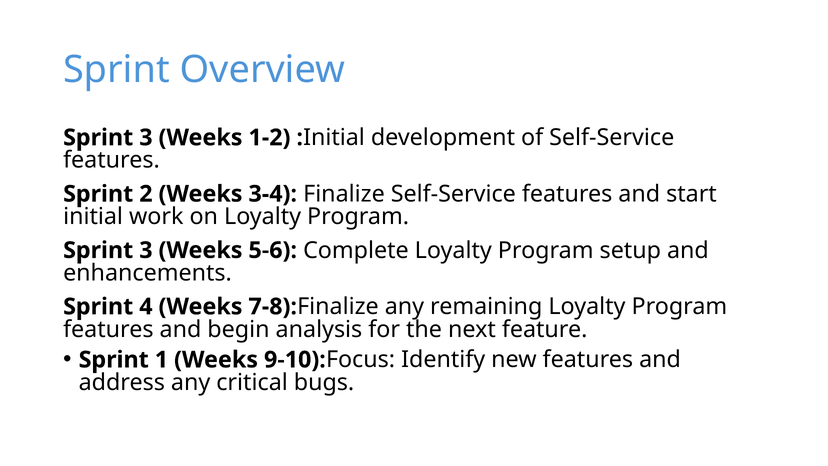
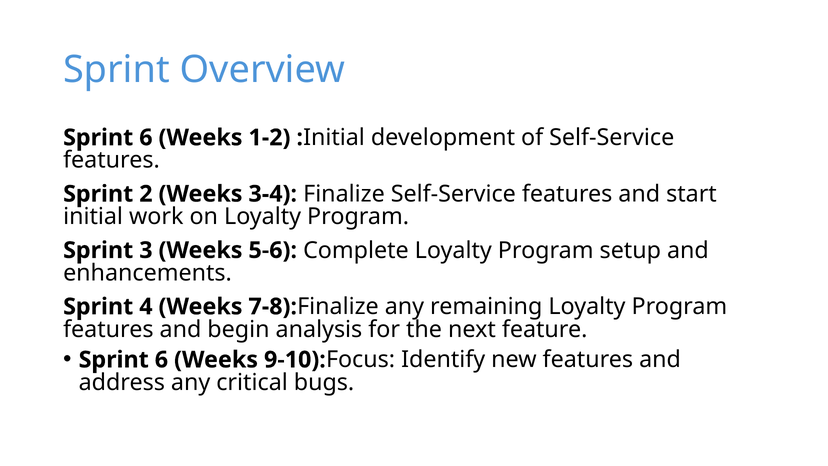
3: 3 -> 6 (146, 138)
1: 1 -> 6 (161, 360)
